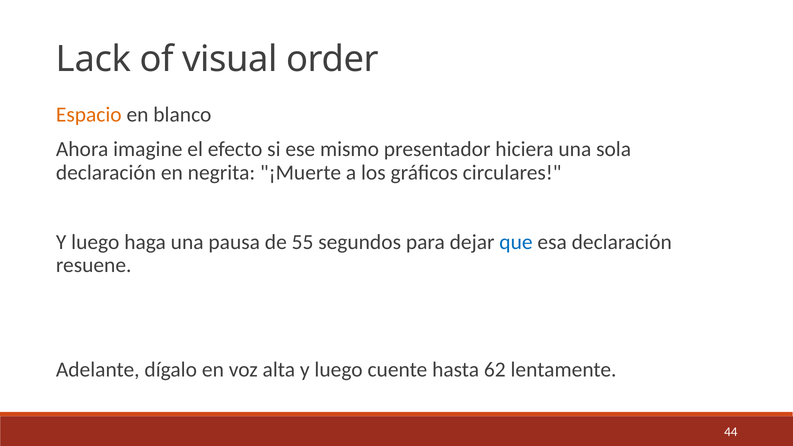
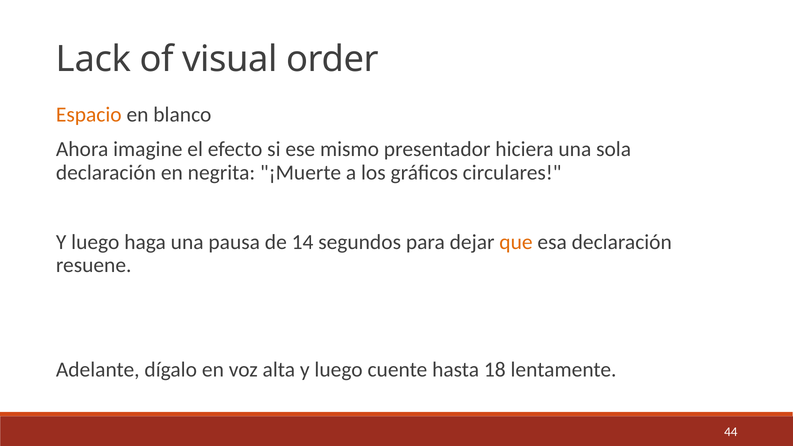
55: 55 -> 14 (303, 242)
que colour: blue -> orange (516, 242)
62: 62 -> 18 (495, 370)
